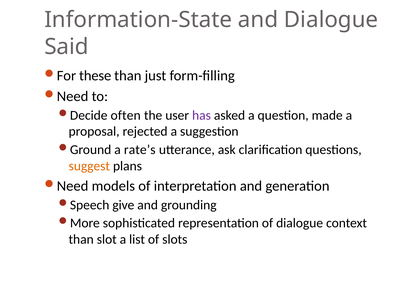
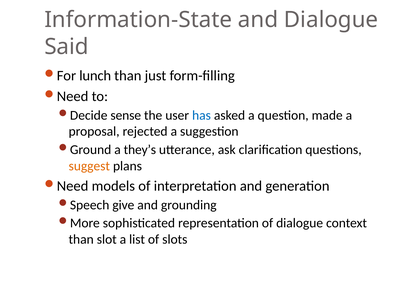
these: these -> lunch (95, 76)
often: often -> sense (126, 115)
has colour: purple -> blue (202, 115)
rate’s: rate’s -> they’s (140, 150)
